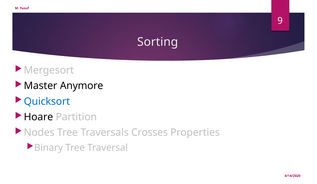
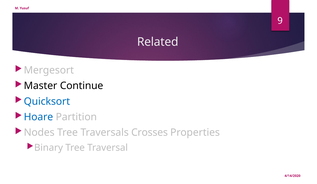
Sorting: Sorting -> Related (158, 42)
Anymore: Anymore -> Continue (82, 86)
Hoare colour: black -> blue (38, 117)
